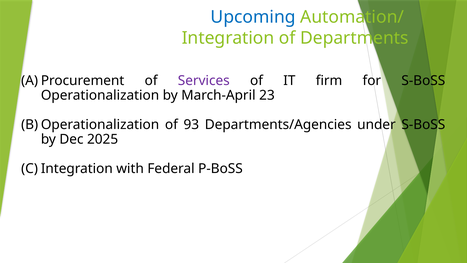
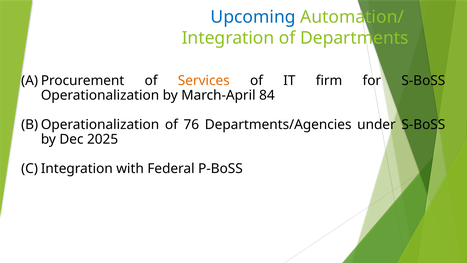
Services colour: purple -> orange (204, 80)
23: 23 -> 84 (267, 95)
93: 93 -> 76 (191, 125)
